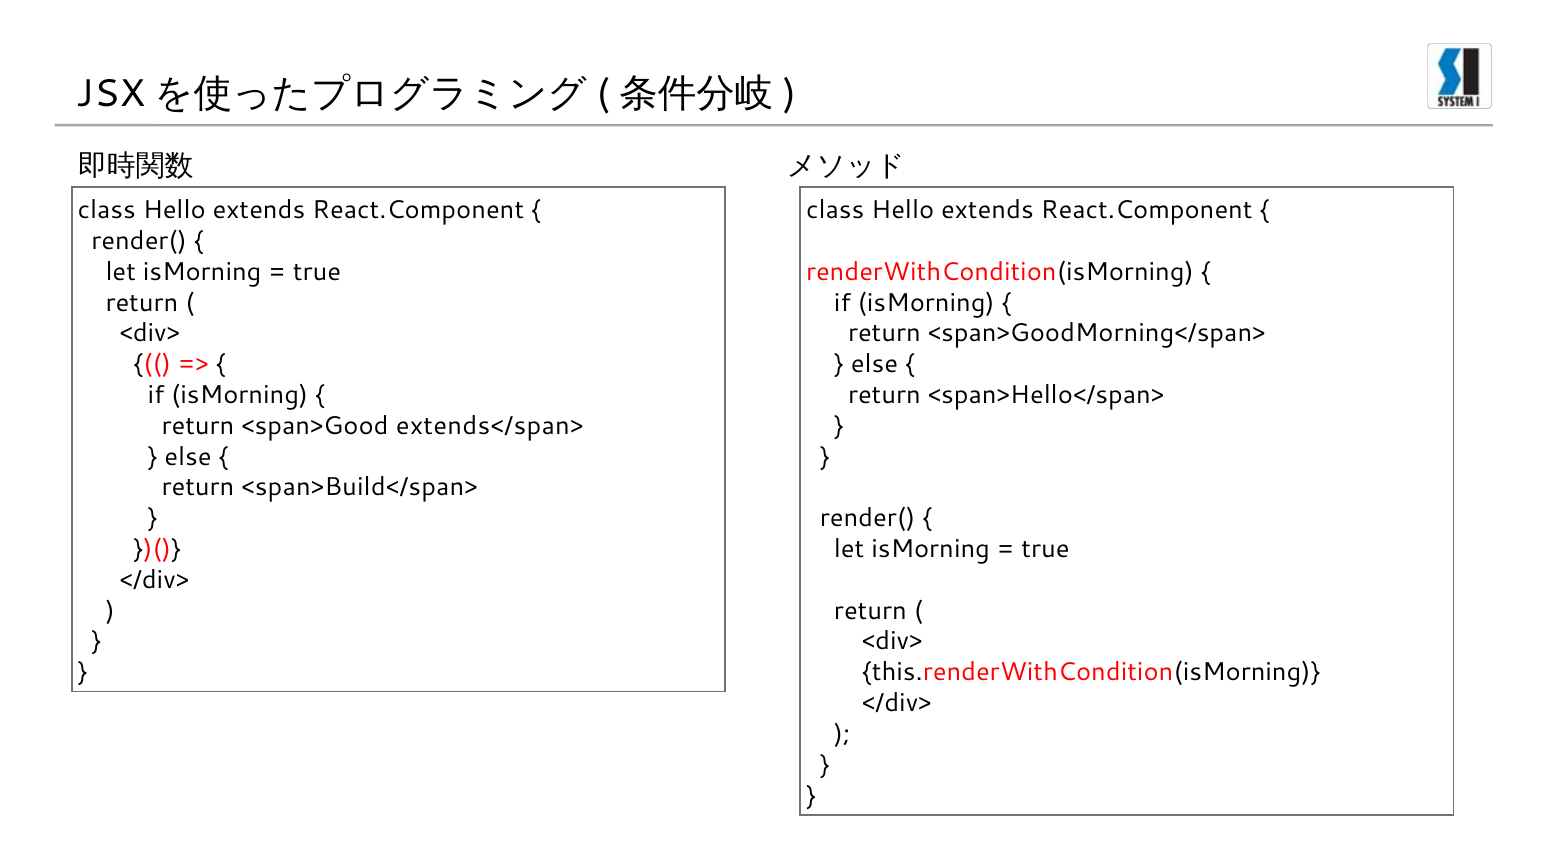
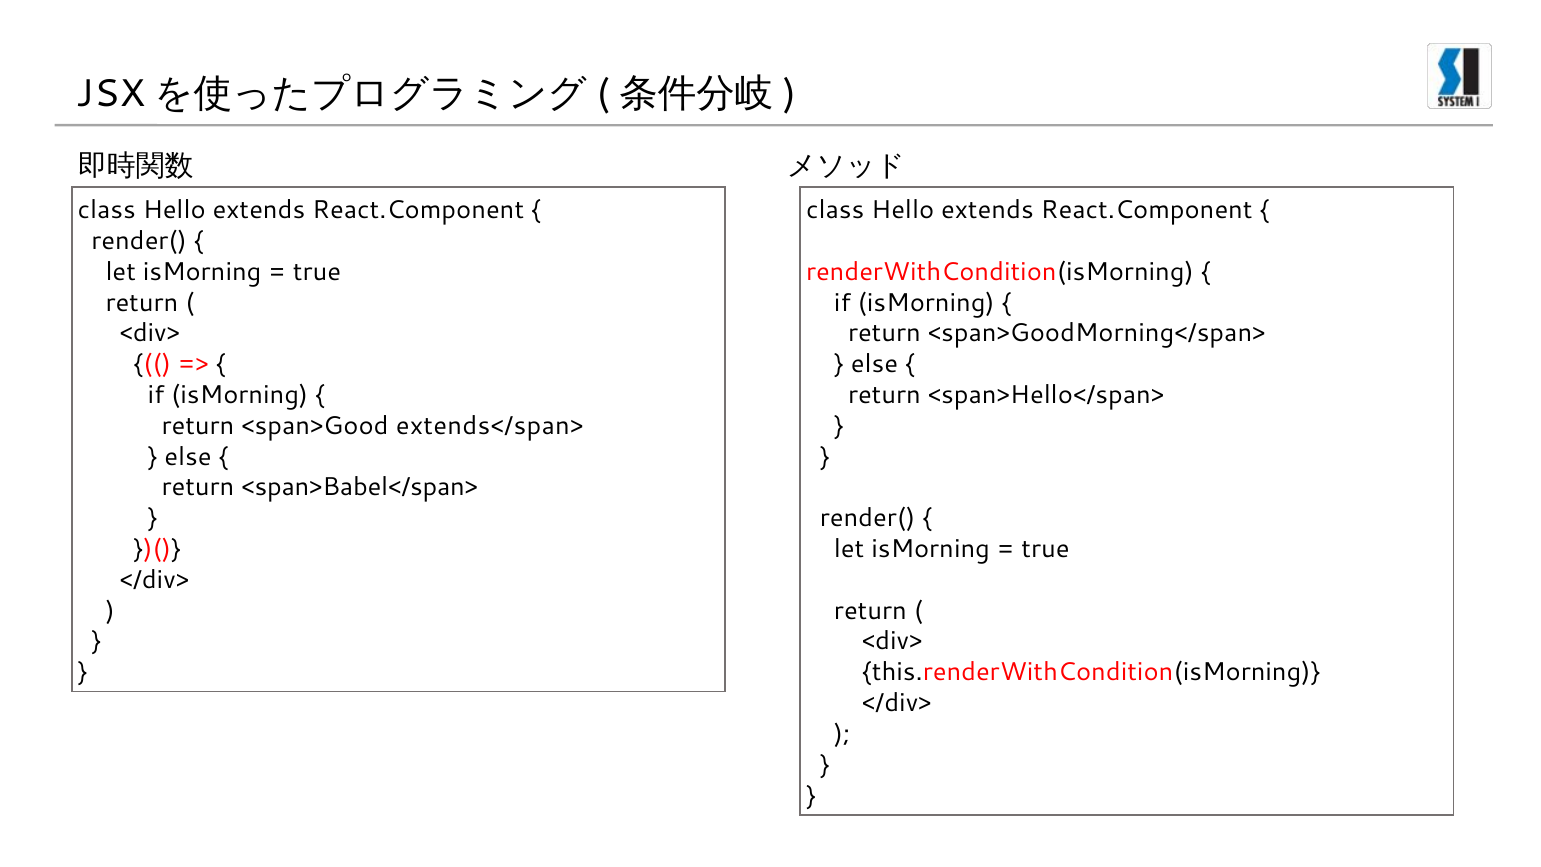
<span>Build</span>: <span>Build</span> -> <span>Babel</span> (360, 487)
